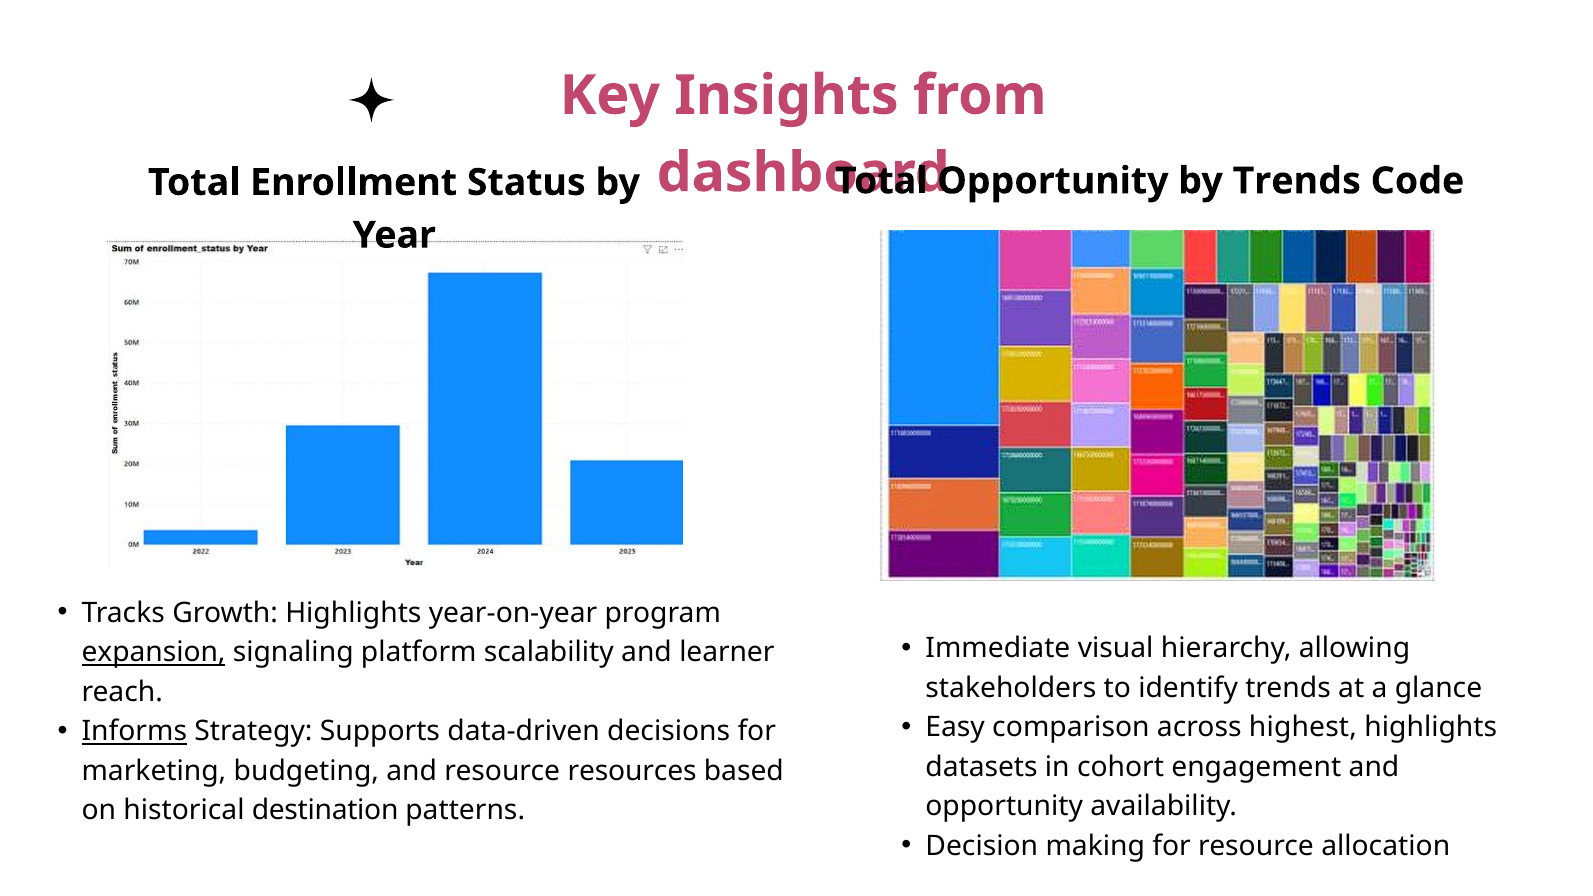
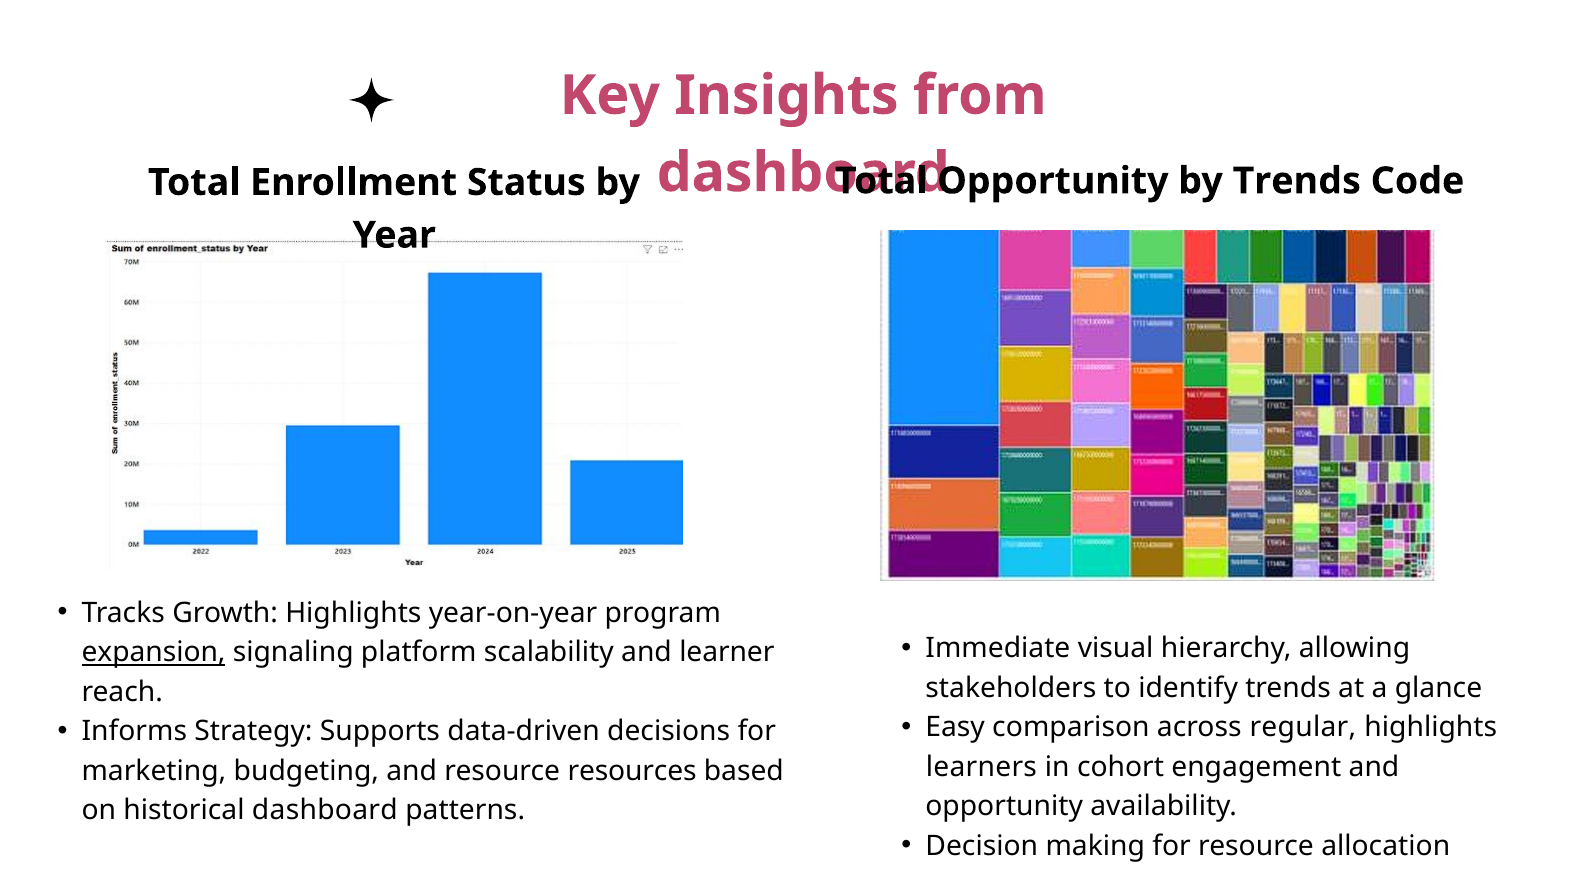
highest: highest -> regular (1303, 727)
Informs underline: present -> none (134, 732)
datasets: datasets -> learners (981, 767)
historical destination: destination -> dashboard (325, 811)
